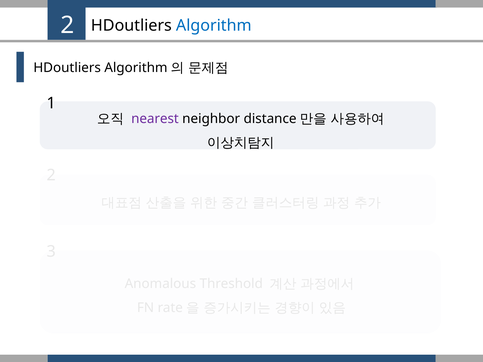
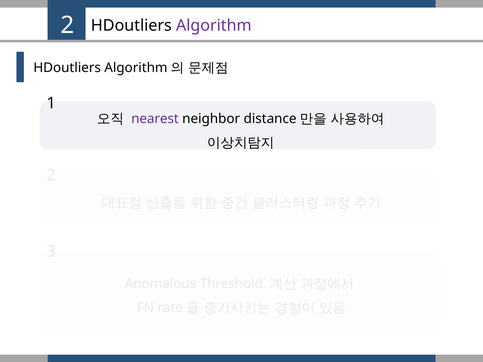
Algorithm colour: blue -> purple (214, 25)
